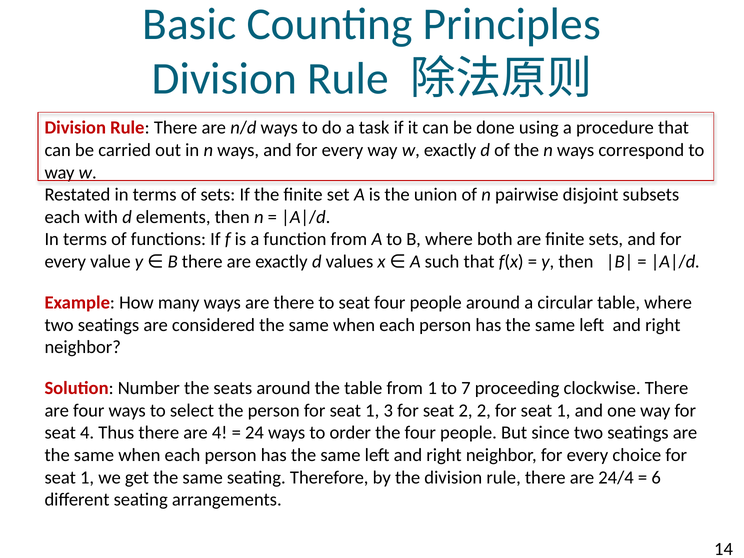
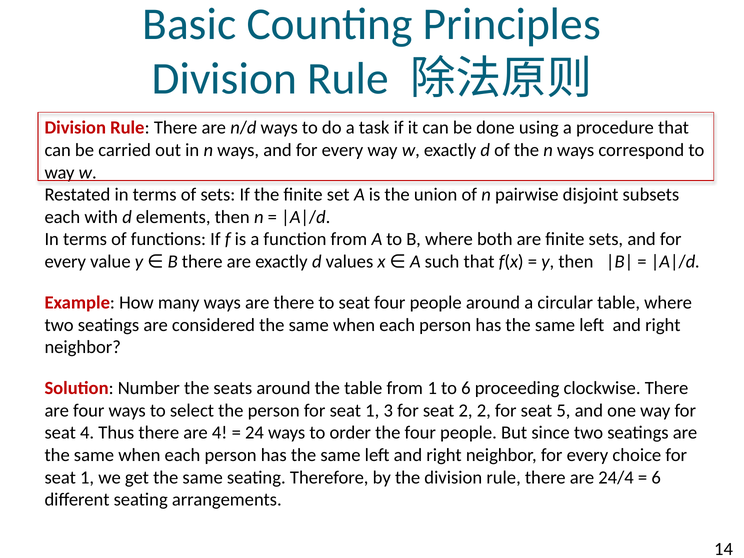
to 7: 7 -> 6 (466, 388)
2 for seat 1: 1 -> 5 (563, 410)
